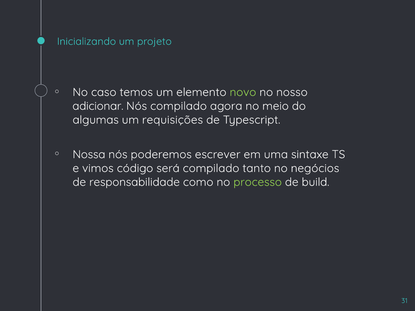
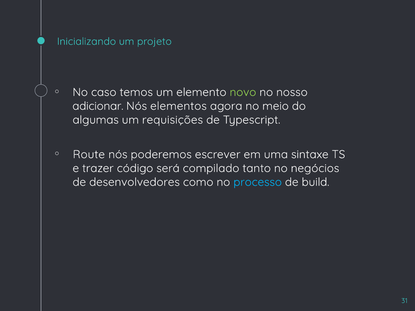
Nós compilado: compilado -> elementos (178, 106)
Nossa: Nossa -> Route (89, 155)
vimos: vimos -> trazer (98, 168)
responsabilidade: responsabilidade -> desenvolvedores (134, 182)
processo colour: light green -> light blue (258, 182)
